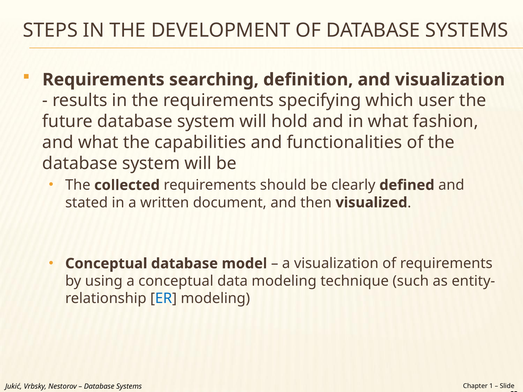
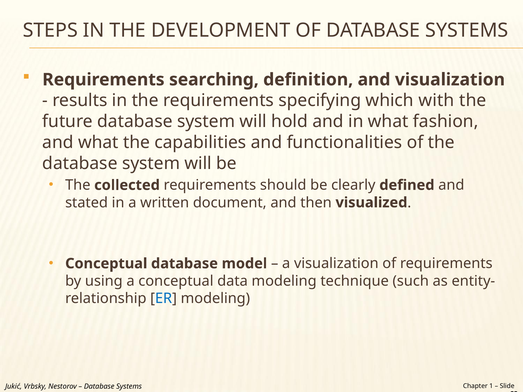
user: user -> with (436, 101)
